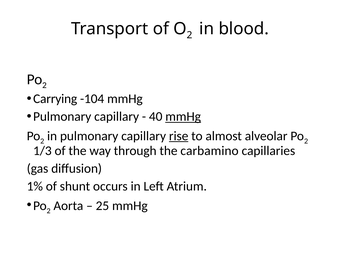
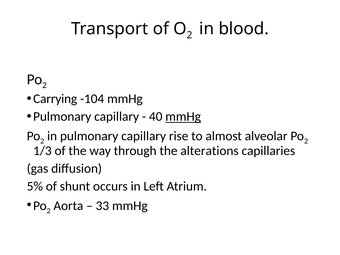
rise underline: present -> none (179, 136)
carbamino: carbamino -> alterations (210, 151)
1%: 1% -> 5% (35, 186)
25: 25 -> 33 (102, 206)
